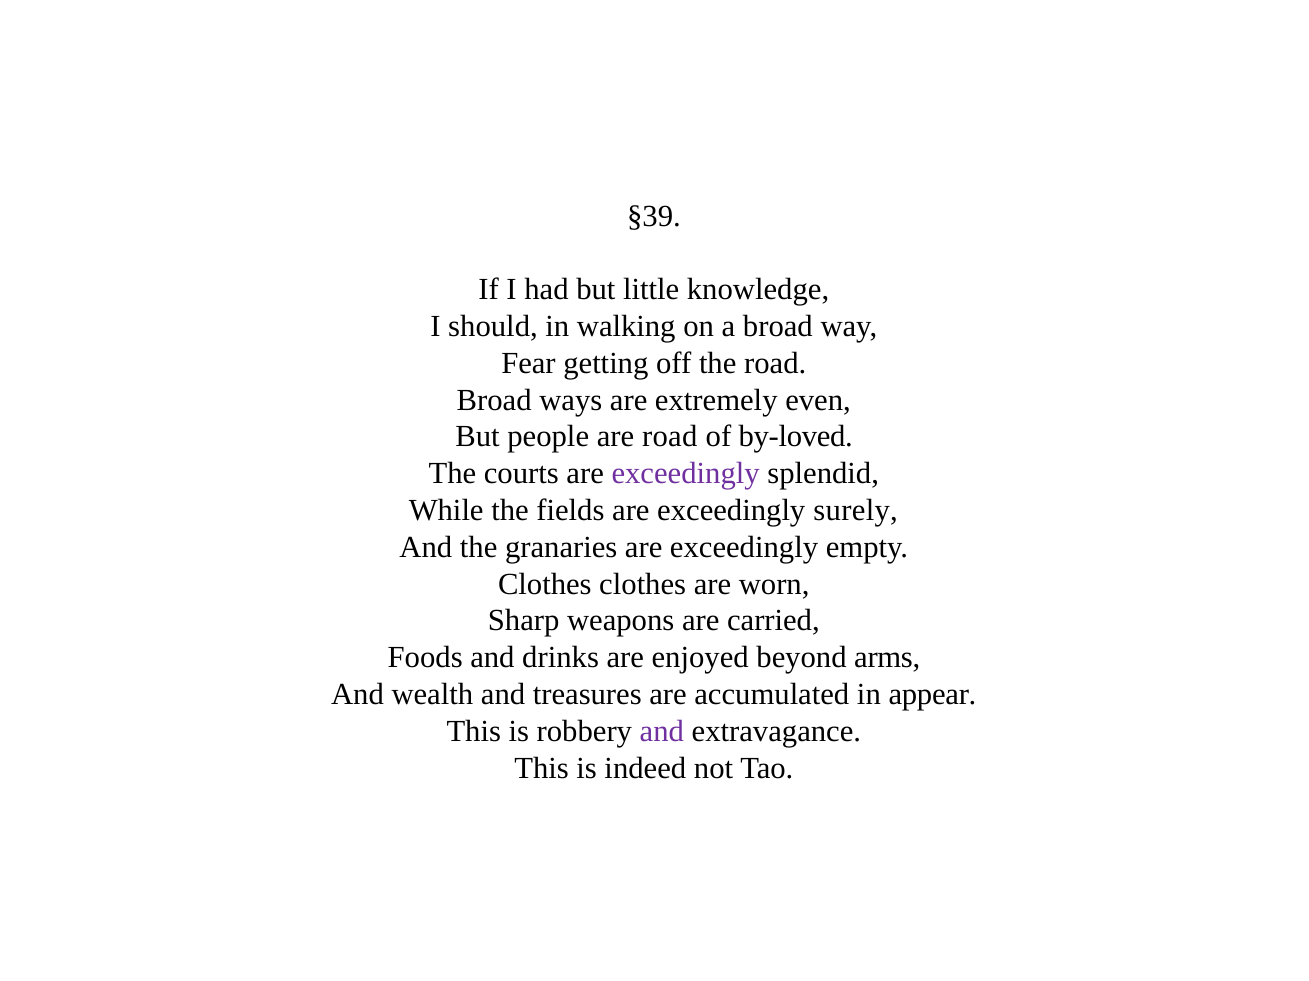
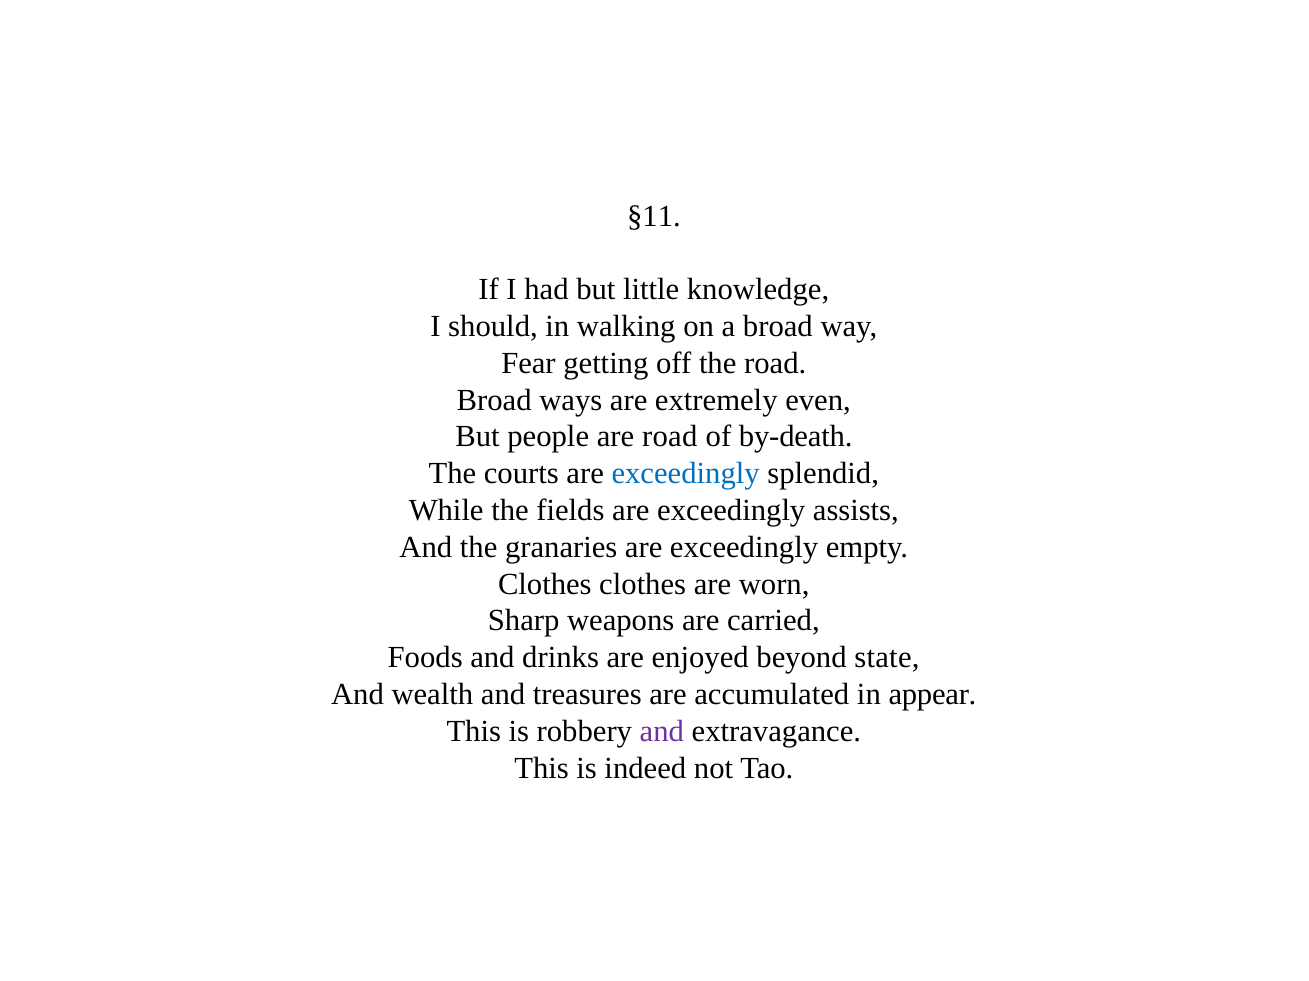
§39: §39 -> §11 (654, 216)
by-loved: by-loved -> by-death (796, 437)
exceedingly colour: purple -> blue (686, 474)
surely: surely -> assists (856, 511)
arms: arms -> state (887, 658)
